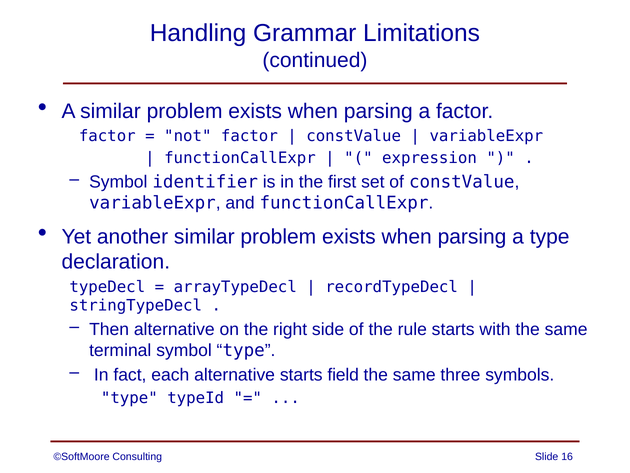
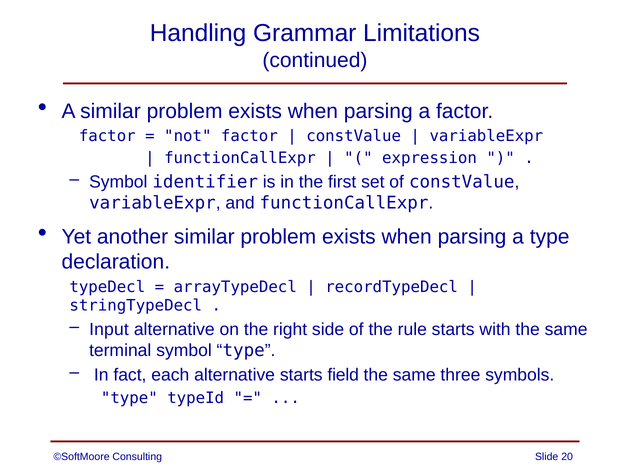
Then: Then -> Input (109, 329)
16: 16 -> 20 (567, 456)
